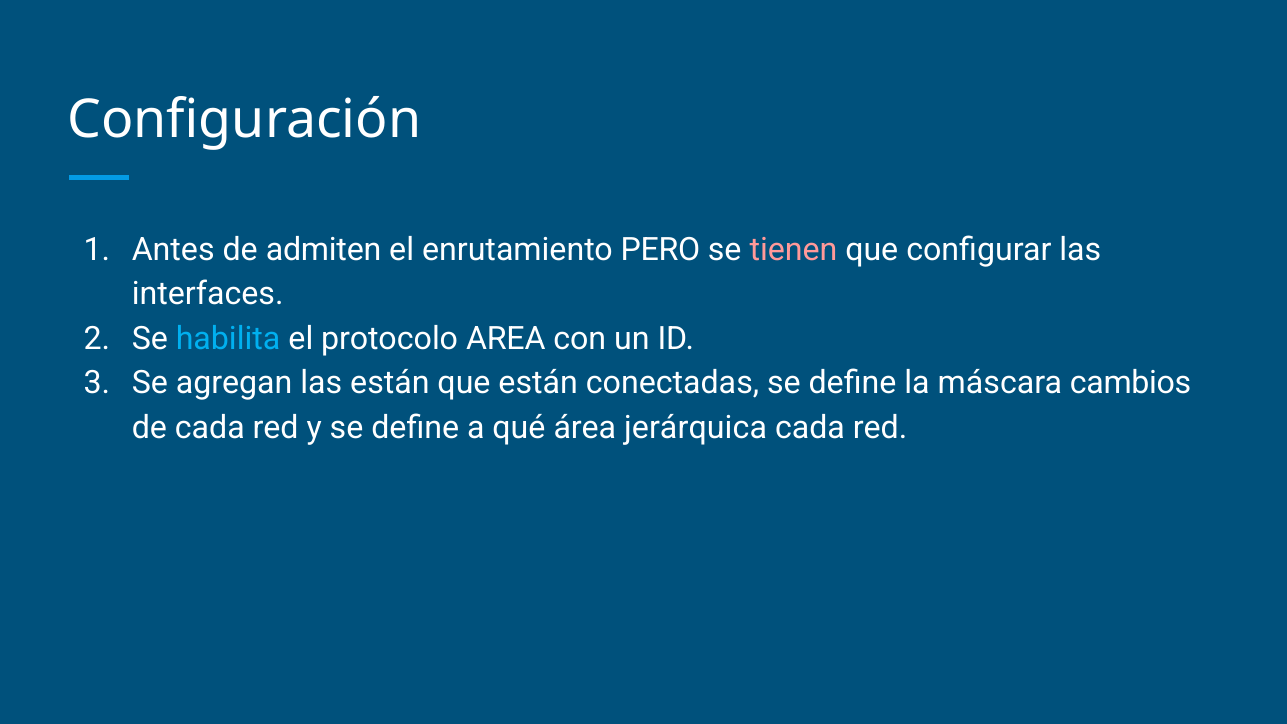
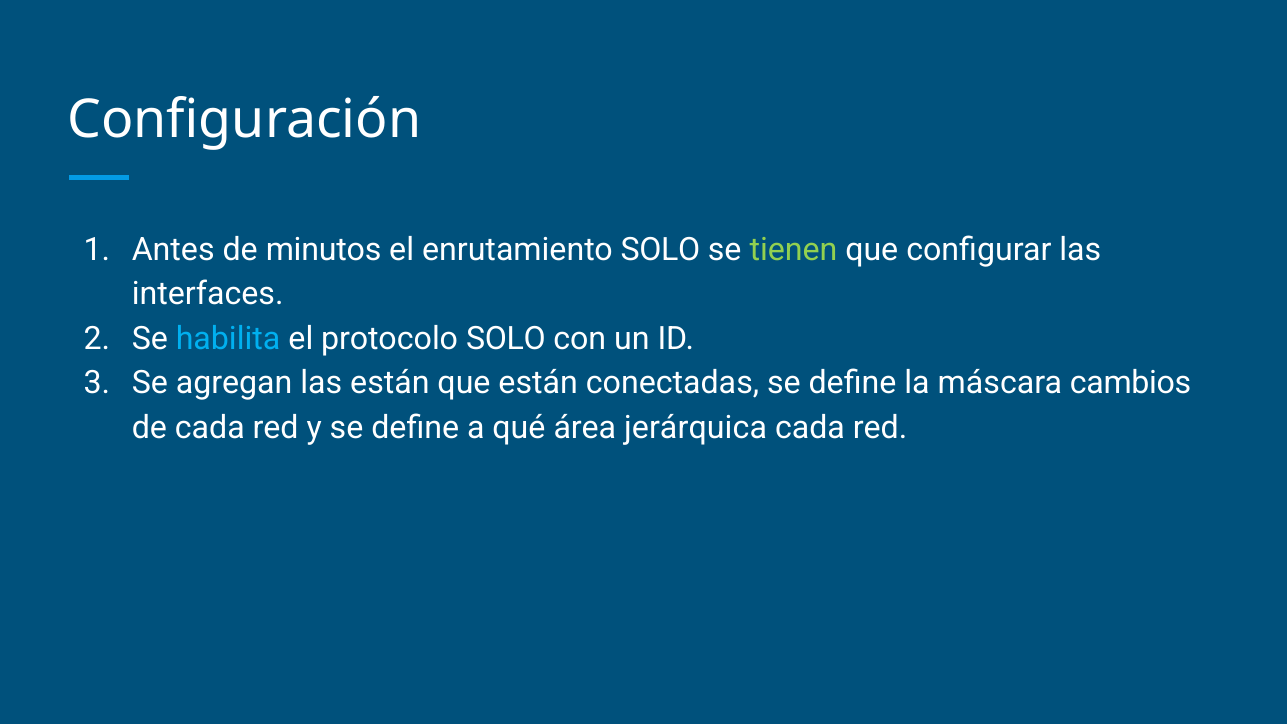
admiten: admiten -> minutos (324, 250)
enrutamiento PERO: PERO -> SOLO (660, 250)
tienen colour: pink -> light green (793, 250)
protocolo AREA: AREA -> SOLO (506, 339)
